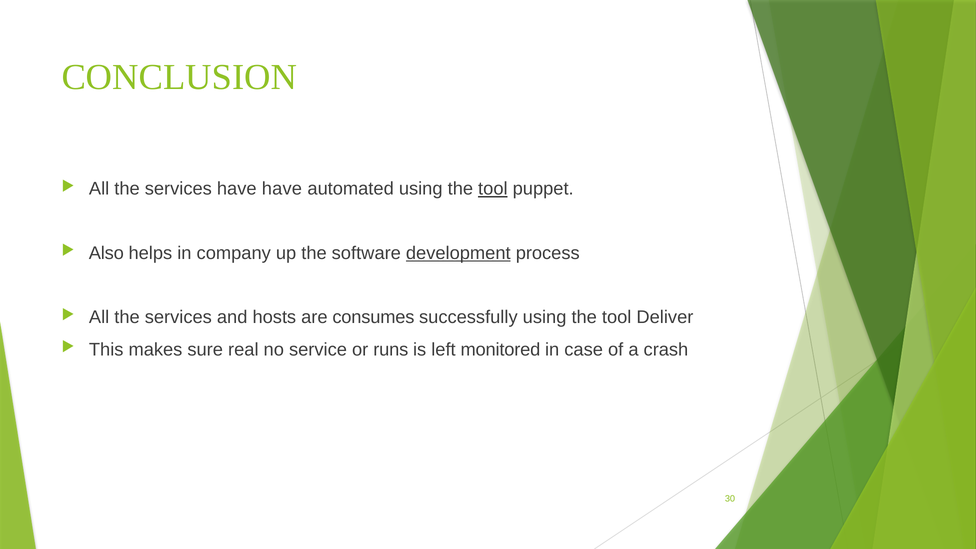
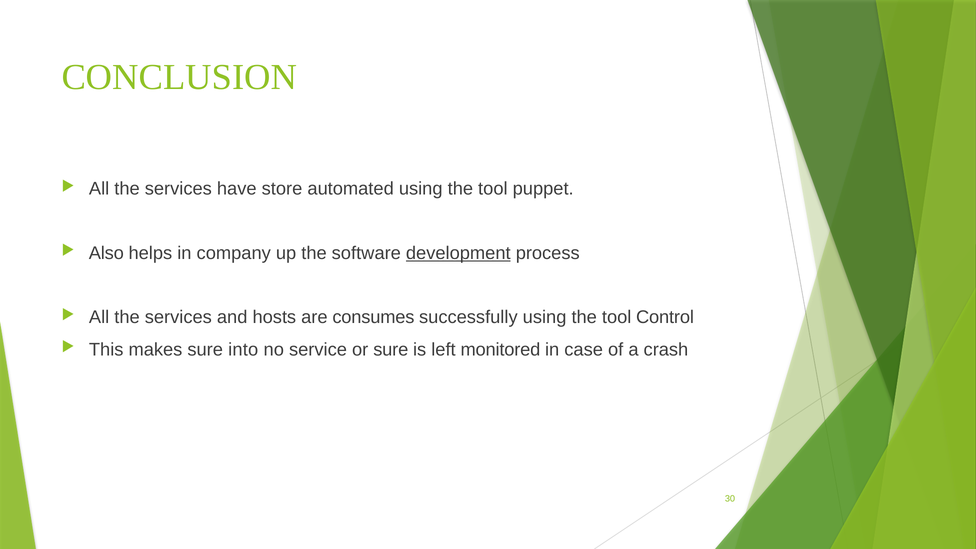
have have: have -> store (282, 189)
tool underline: present -> none (493, 189)
Deliver: Deliver -> Control (665, 317)
real: real -> into (243, 350)
or runs: runs -> sure (391, 350)
